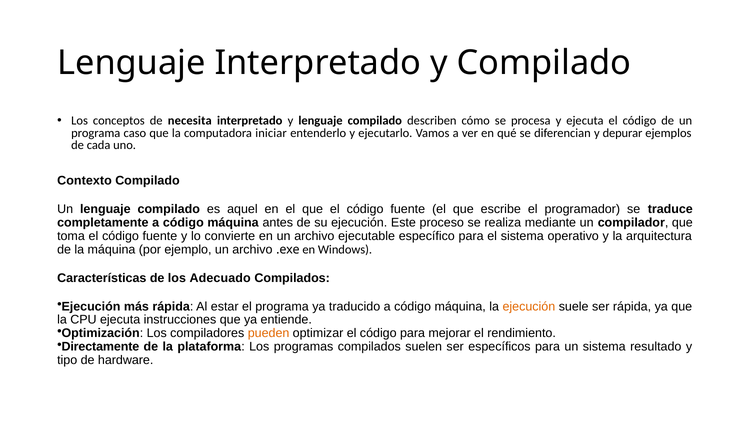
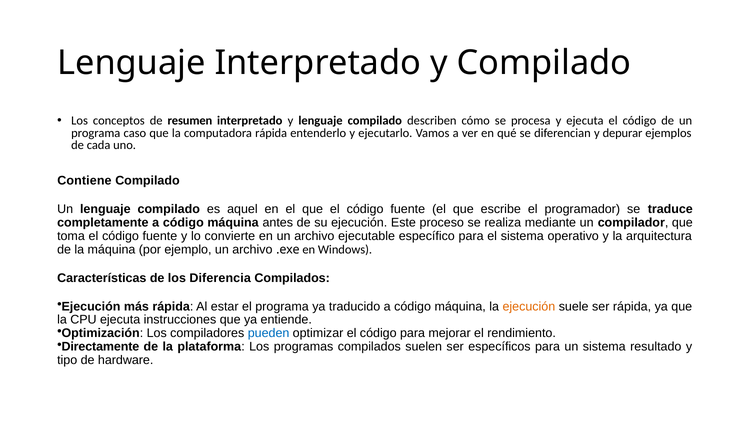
necesita: necesita -> resumen (190, 121)
computadora iniciar: iniciar -> rápida (271, 133)
Contexto: Contexto -> Contiene (84, 180)
Adecuado: Adecuado -> Diferencia (220, 278)
pueden colour: orange -> blue (269, 333)
